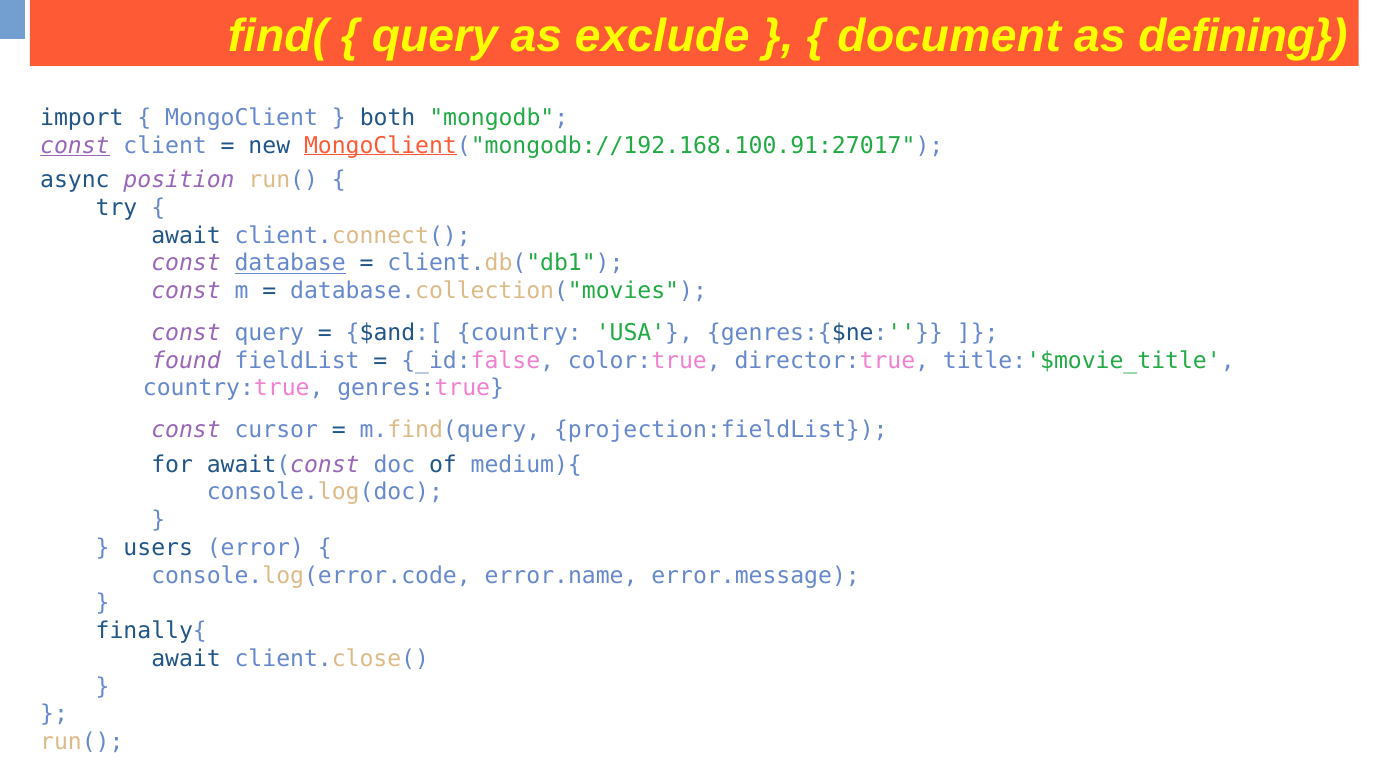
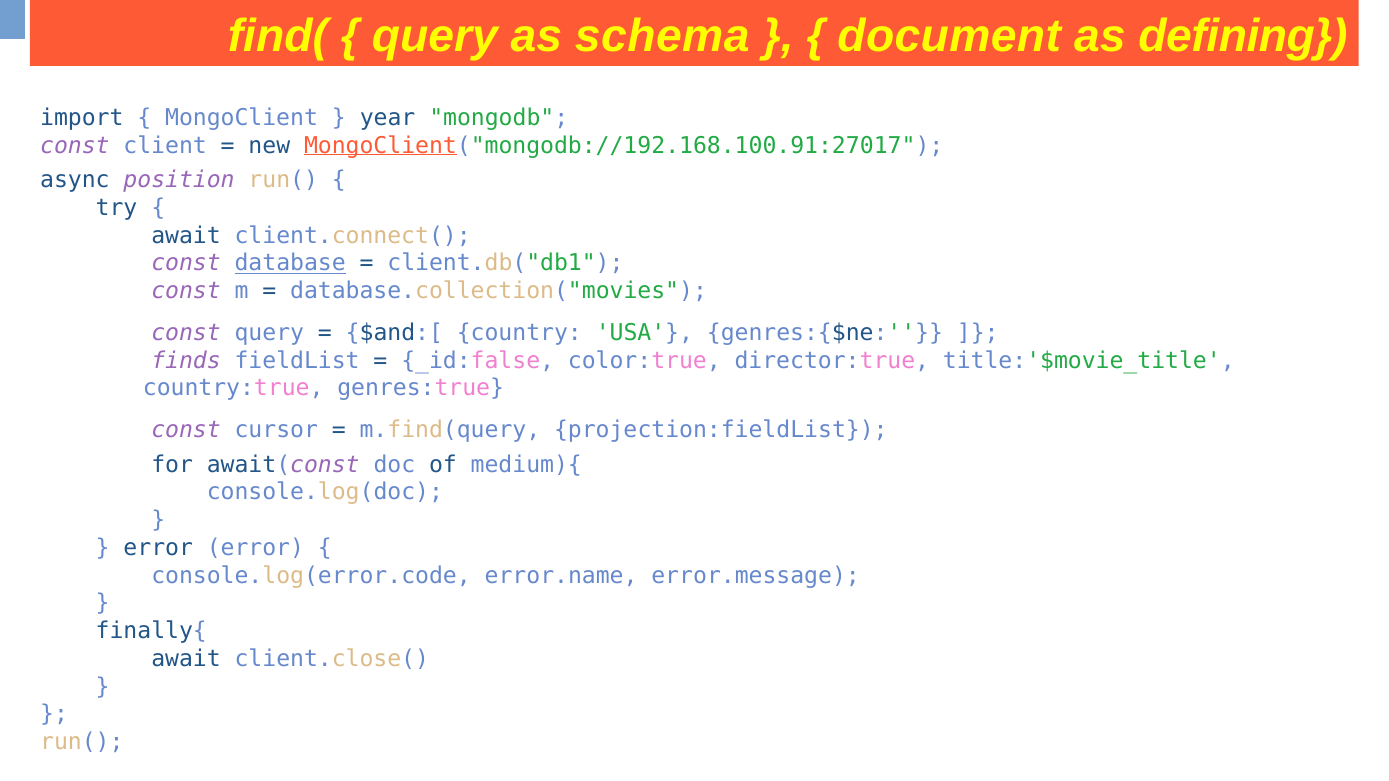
exclude: exclude -> schema (662, 36)
both: both -> year (388, 118)
const underline: present -> none (75, 145)
found: found -> finds (186, 361)
users: users -> error (158, 548)
